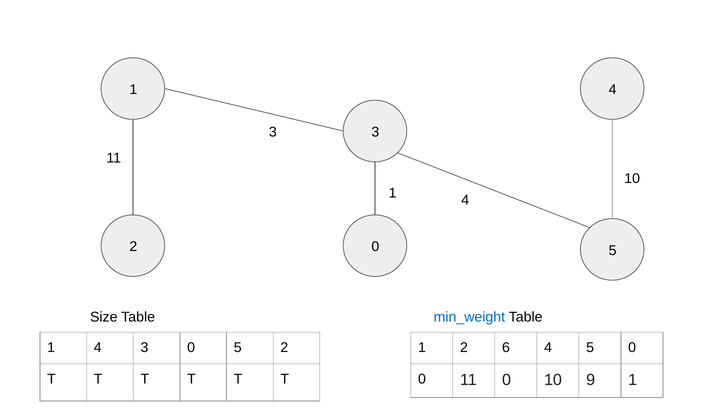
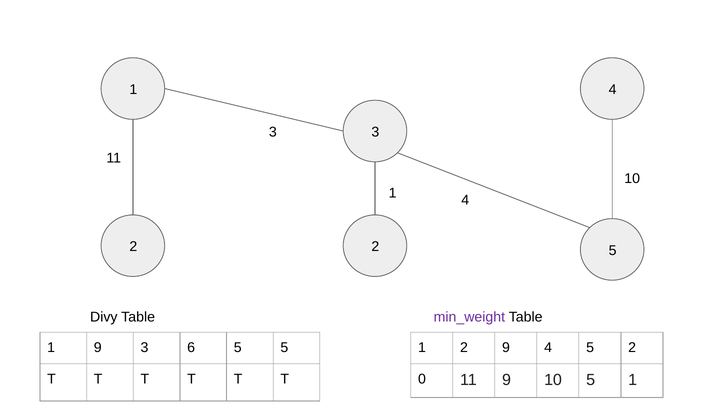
2 0: 0 -> 2 (375, 247)
Size: Size -> Divy (104, 318)
min_weight colour: blue -> purple (469, 318)
1 4: 4 -> 9 (98, 348)
3 0: 0 -> 6 (191, 348)
5 2: 2 -> 5 (284, 348)
2 6: 6 -> 9 (506, 348)
5 0: 0 -> 2 (632, 348)
11 0: 0 -> 9 (507, 380)
10 9: 9 -> 5 (591, 380)
